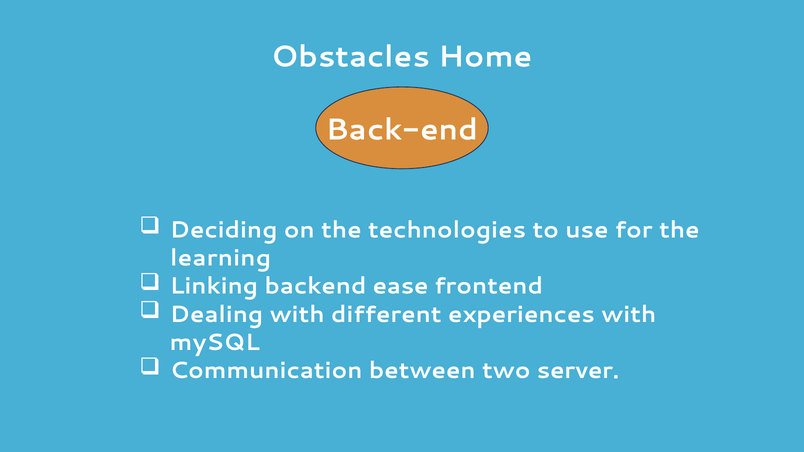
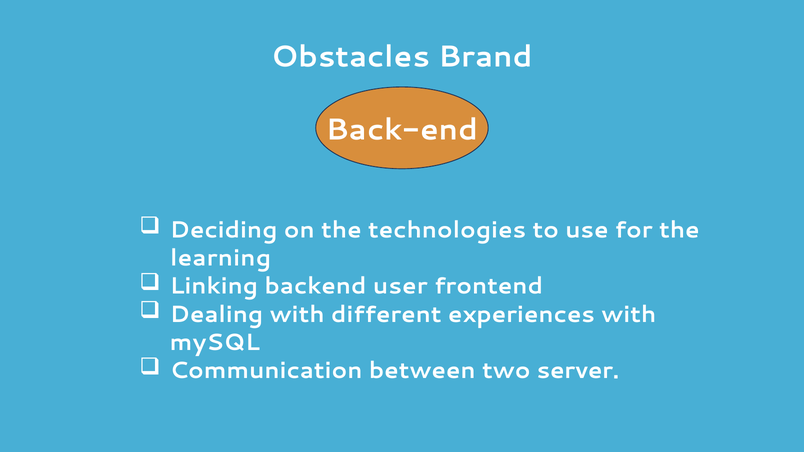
Home: Home -> Brand (485, 57)
ease: ease -> user (400, 286)
